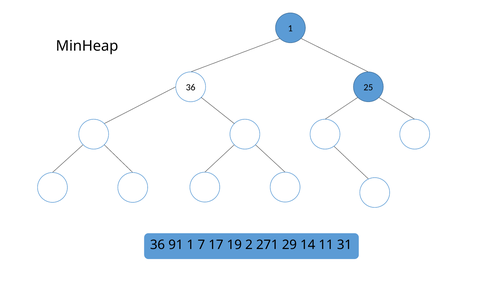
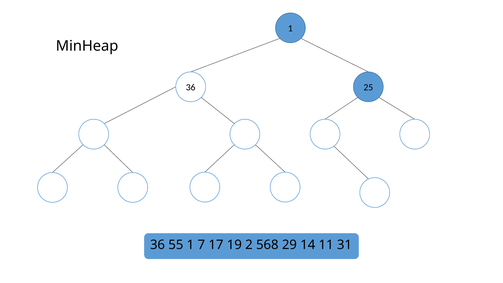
91: 91 -> 55 (176, 245)
271: 271 -> 568 (267, 245)
